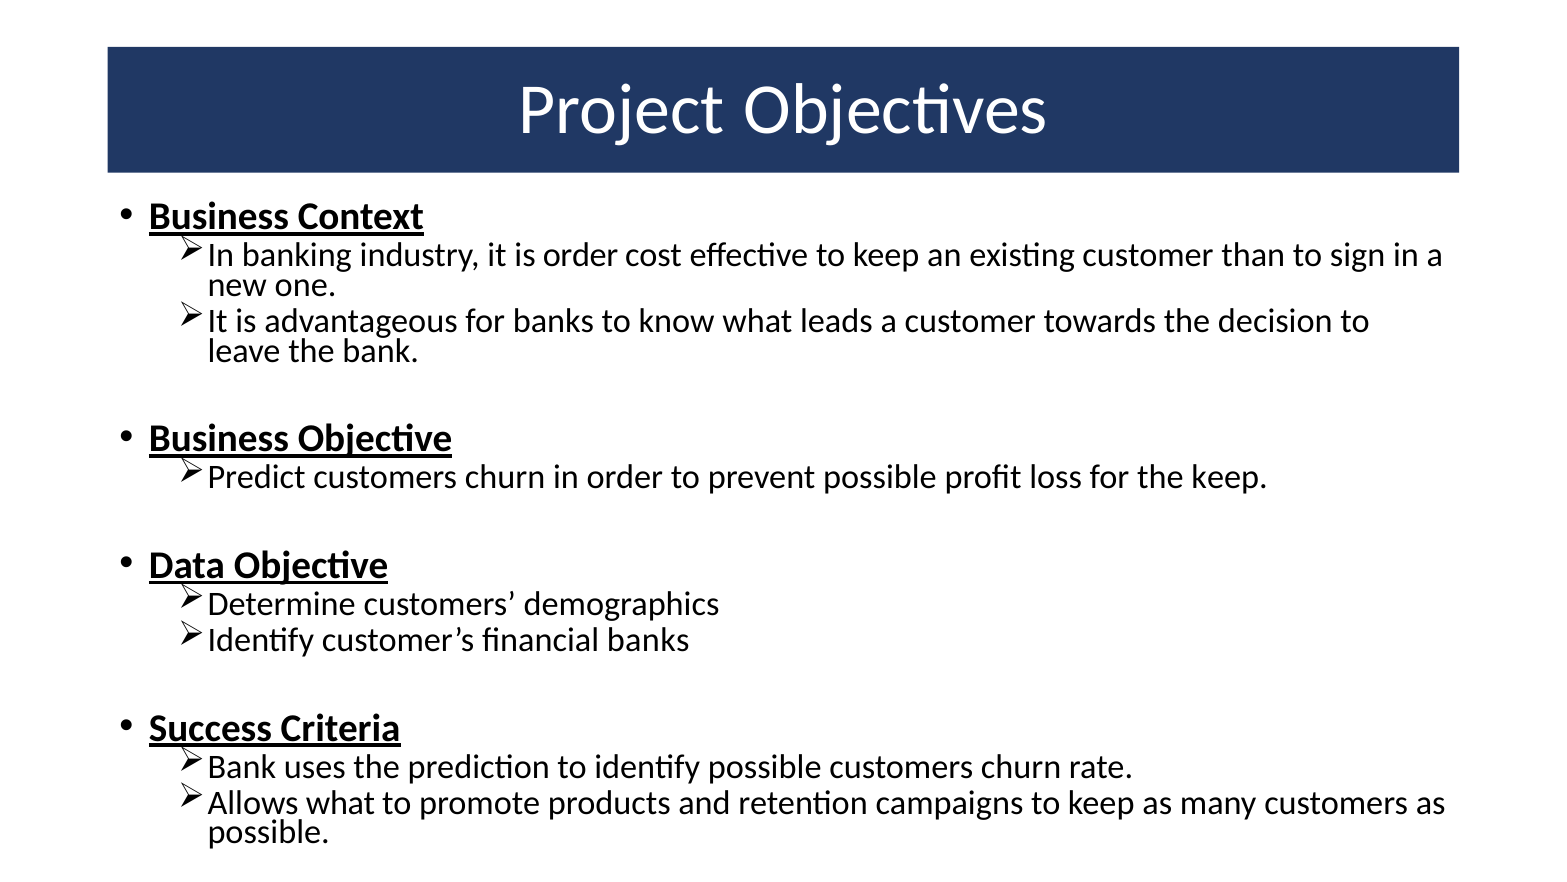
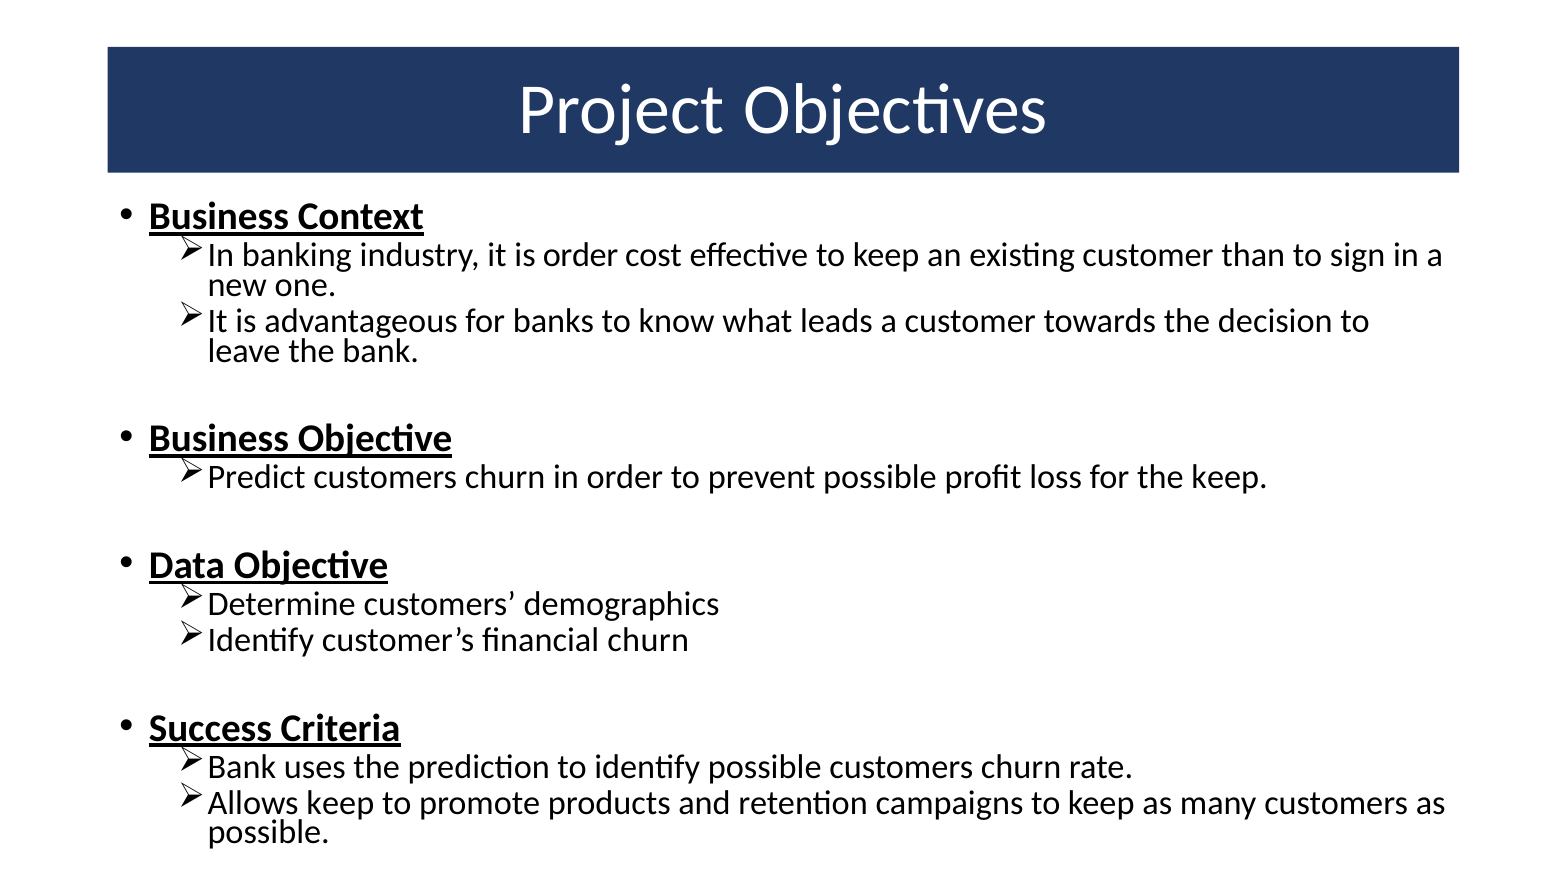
financial banks: banks -> churn (648, 640)
Allows what: what -> keep (340, 802)
